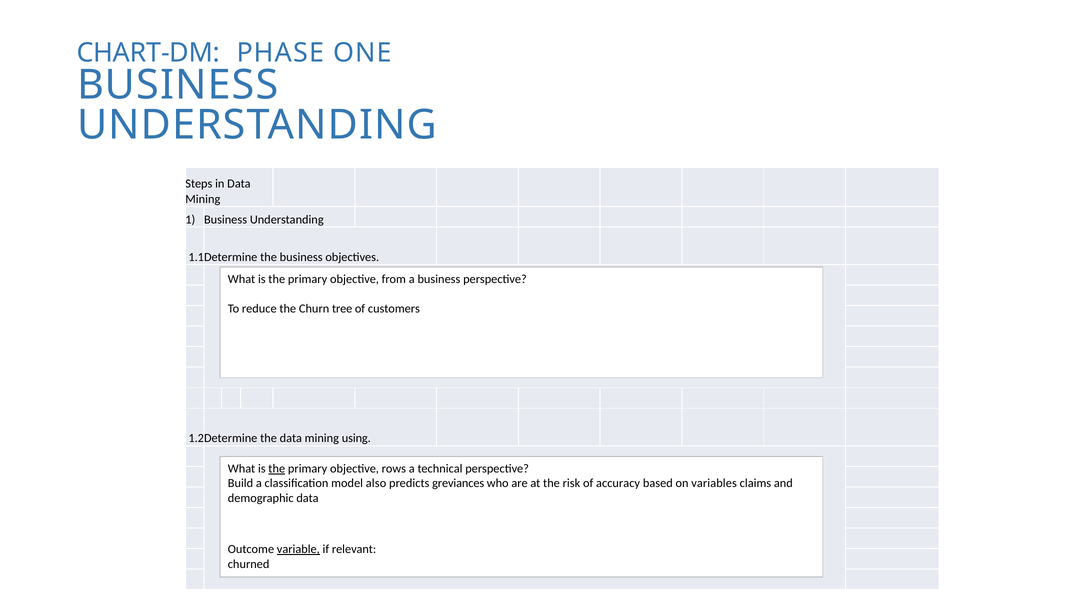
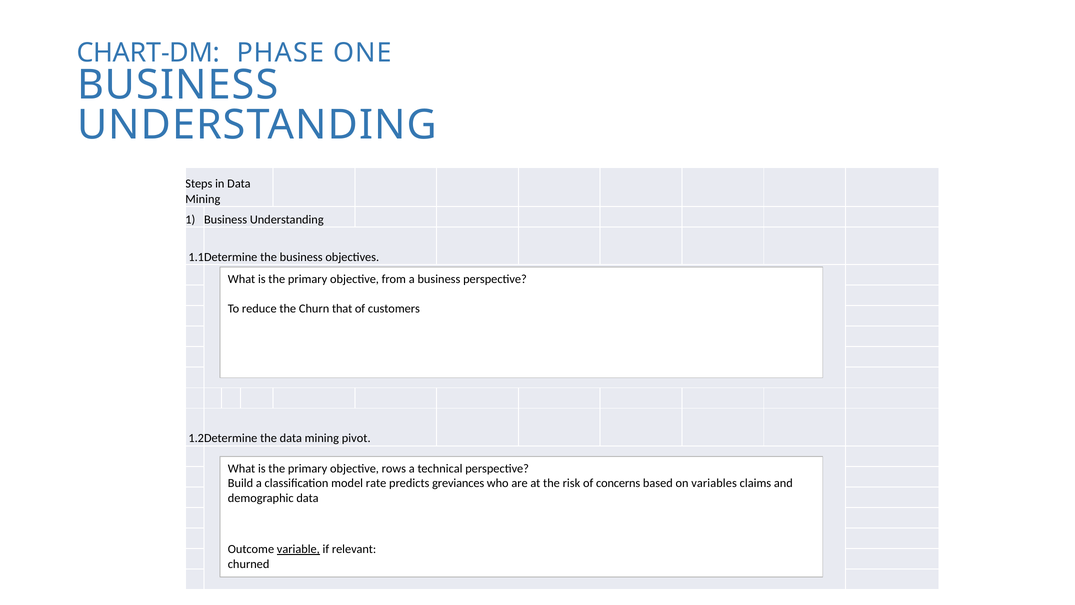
tree: tree -> that (342, 309)
using: using -> pivot (356, 438)
the underline: present -> none (277, 468)
also: also -> rate (376, 483)
accuracy: accuracy -> concerns (618, 483)
